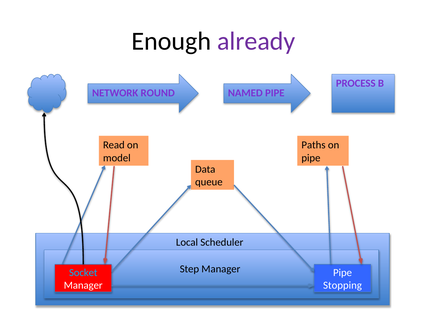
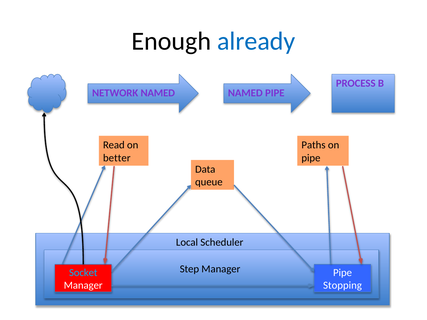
already colour: purple -> blue (256, 41)
NETWORK ROUND: ROUND -> NAMED (158, 93)
model: model -> better (117, 158)
